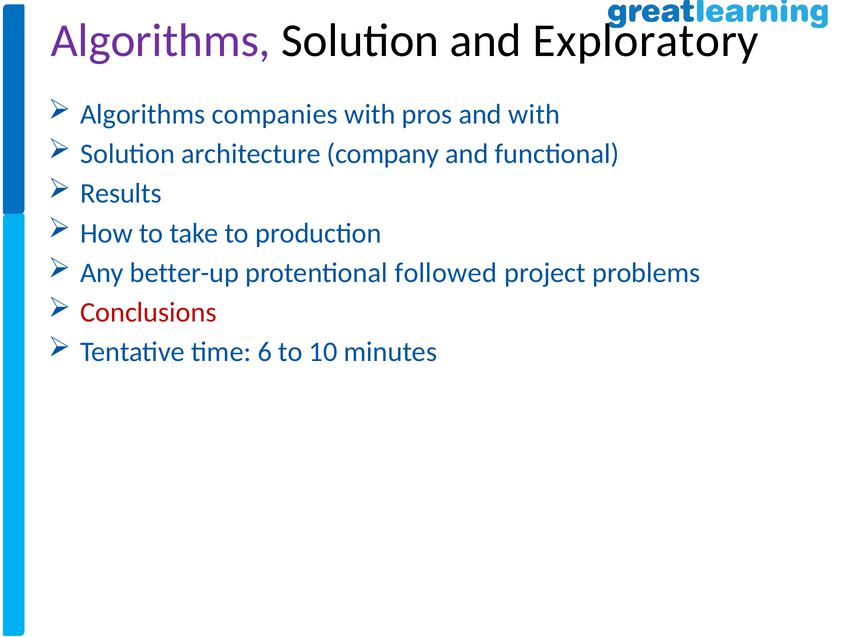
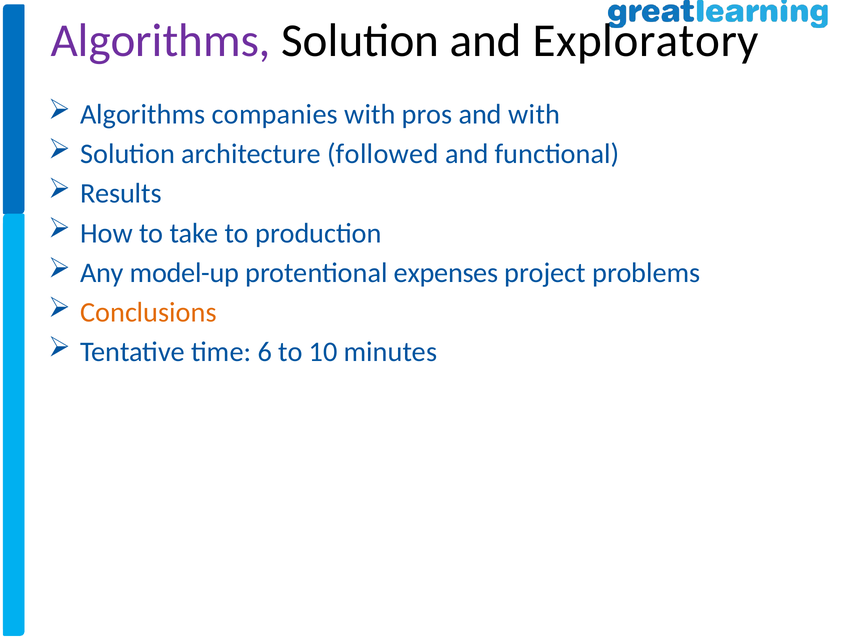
company: company -> followed (383, 154)
better-up: better-up -> model-up (185, 273)
followed: followed -> expenses (446, 273)
Conclusions colour: red -> orange (148, 312)
